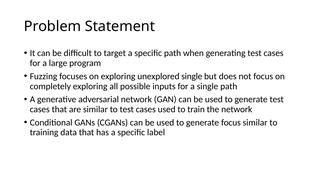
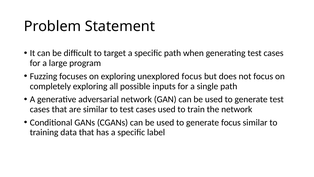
unexplored single: single -> focus (192, 76)
